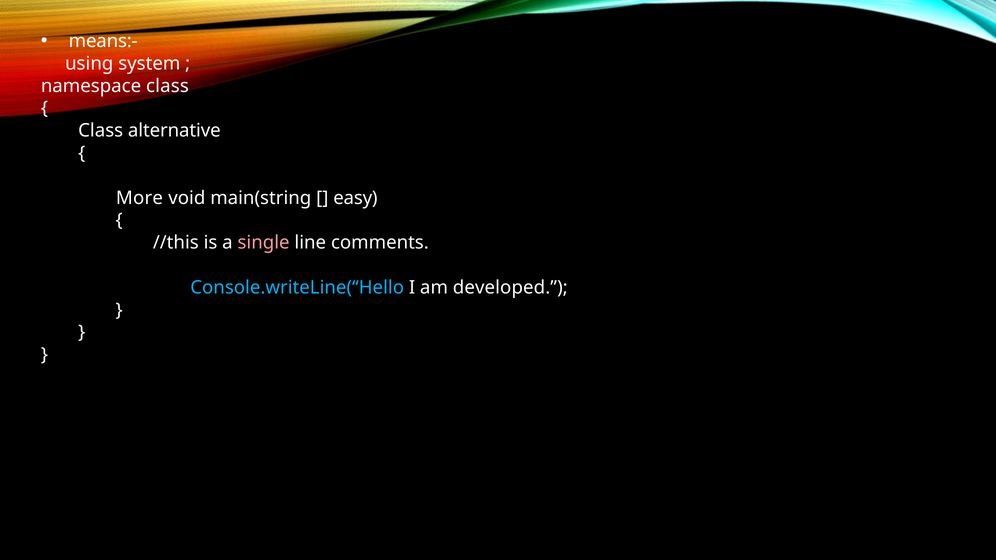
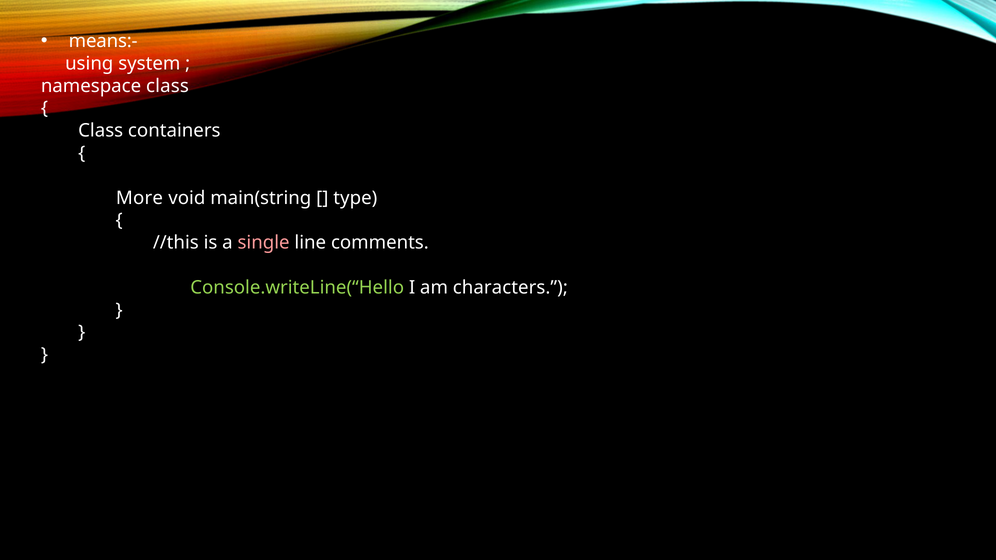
alternative: alternative -> containers (174, 131)
easy: easy -> type (355, 198)
Console.writeLine(“Hello colour: light blue -> light green (297, 288)
developed: developed -> characters (510, 288)
